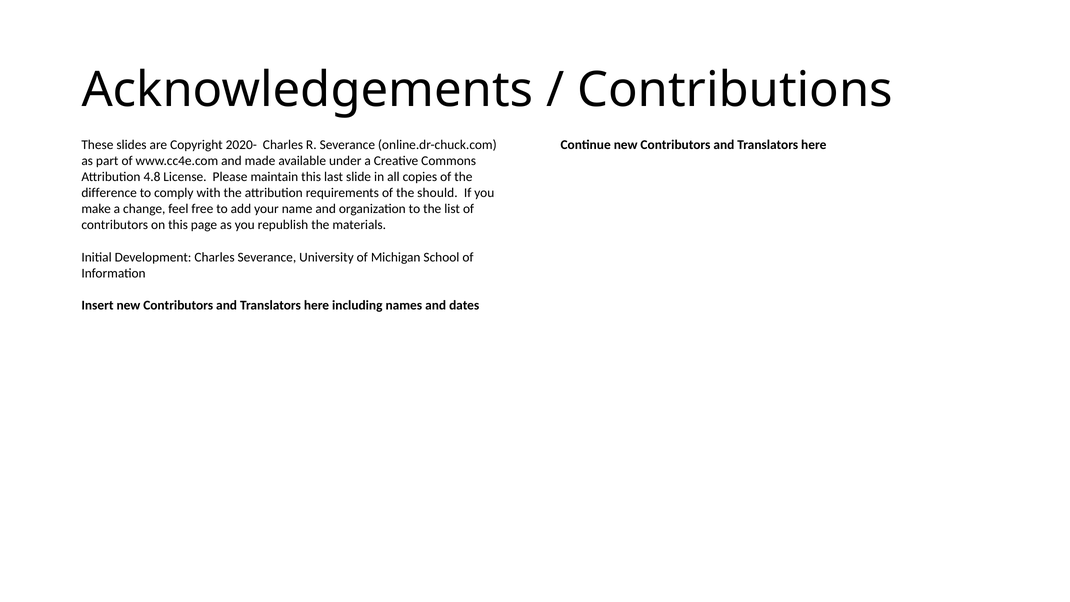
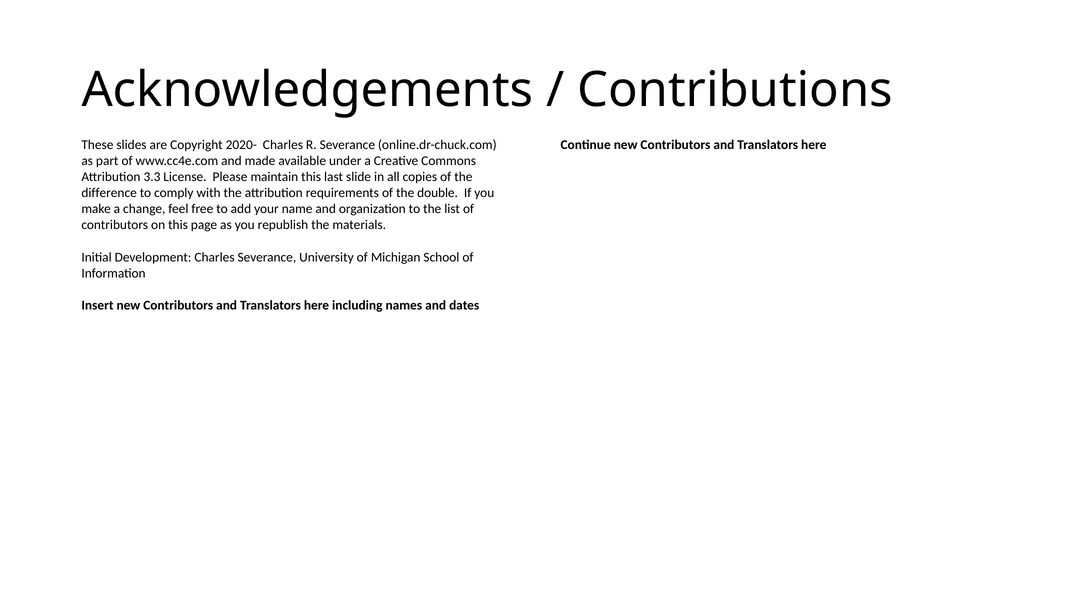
4.8: 4.8 -> 3.3 (152, 177)
should: should -> double (438, 193)
